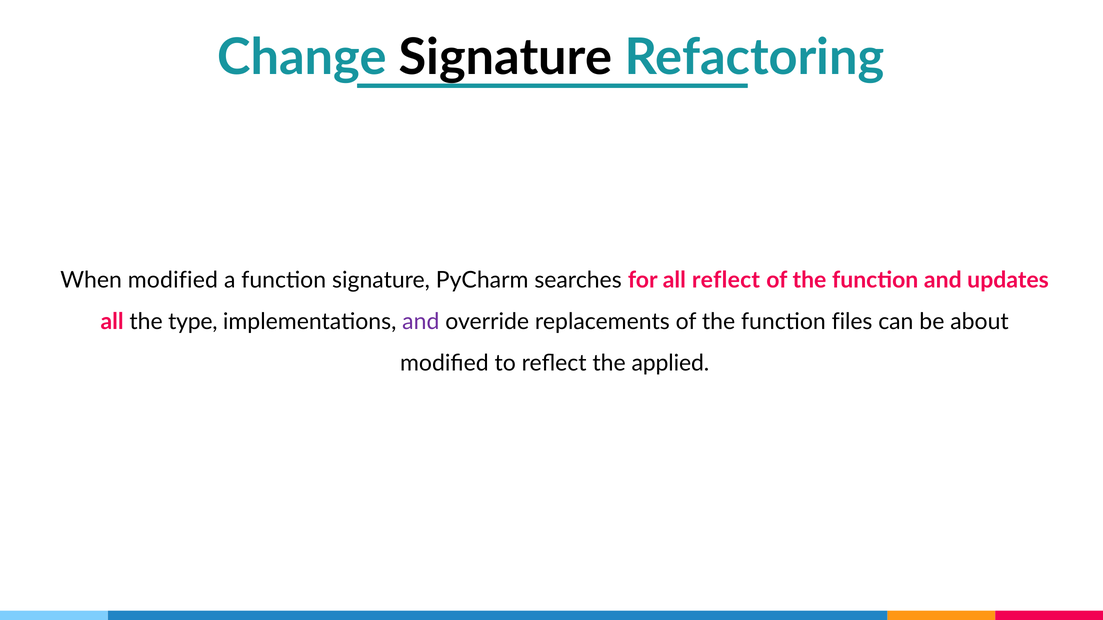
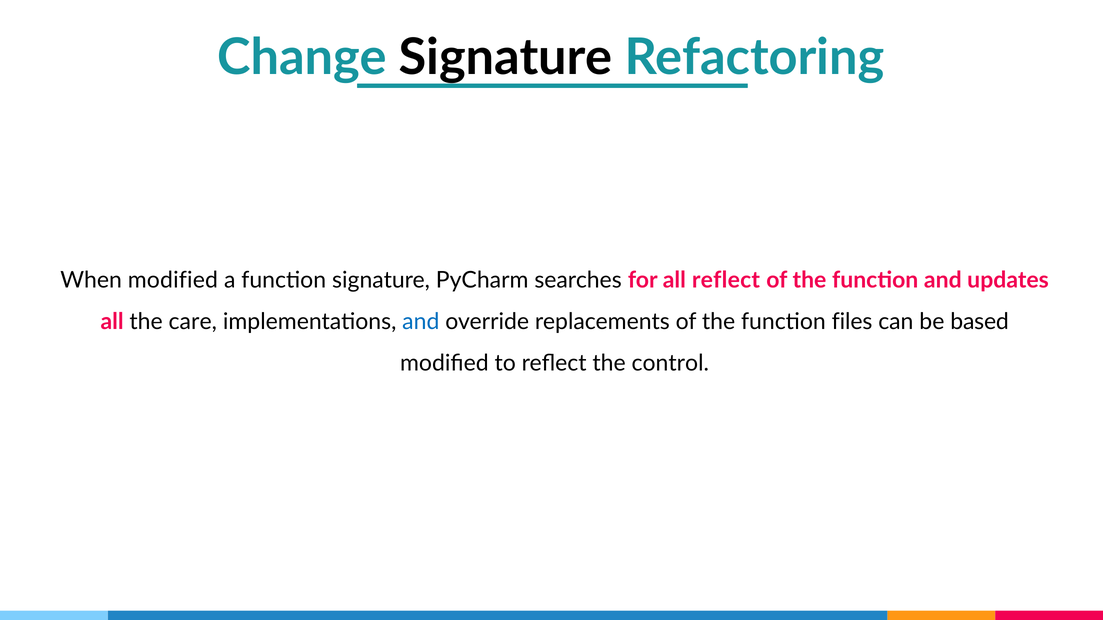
type: type -> care (193, 322)
and colour: purple -> blue (421, 322)
about: about -> based (980, 322)
applied: applied -> control (670, 363)
